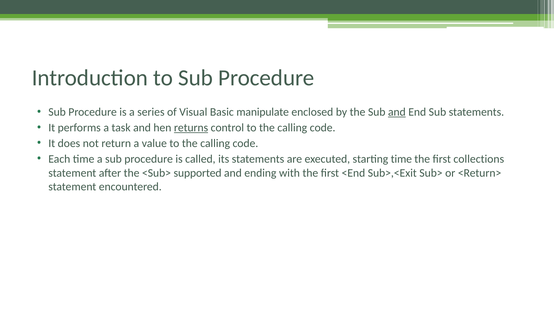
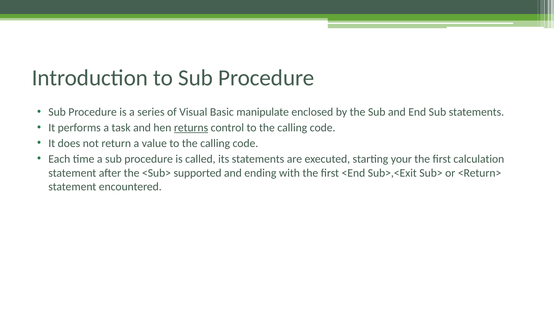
and underline: present -> none (397, 112)
starting time: time -> your (401, 159)
collections: collections -> calculation (479, 159)
